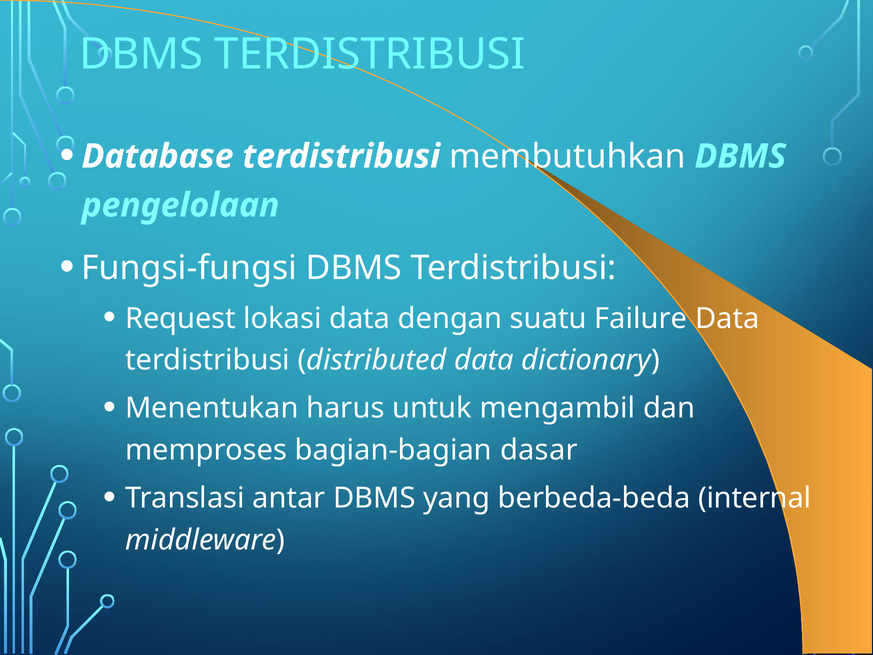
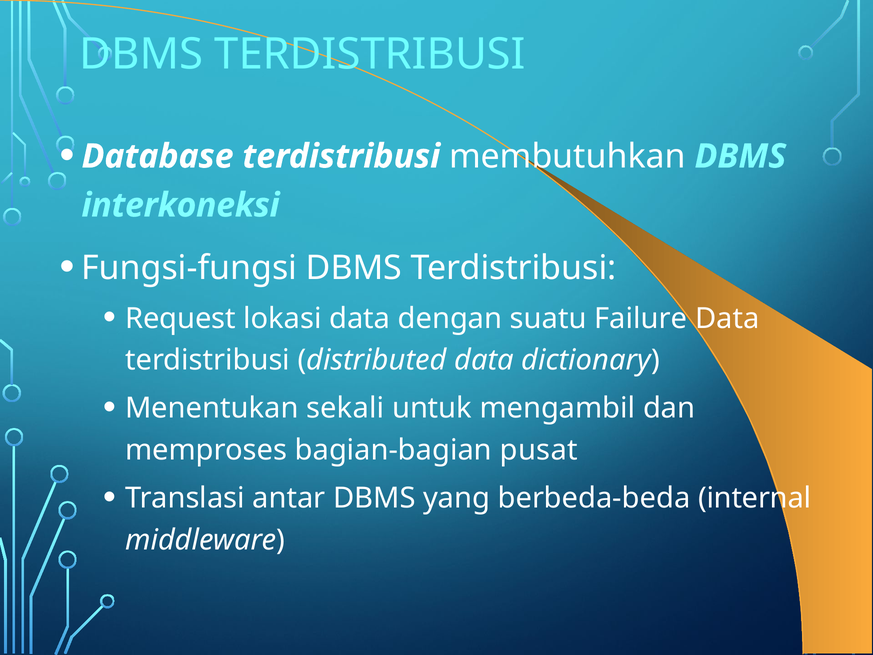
pengelolaan: pengelolaan -> interkoneksi (181, 205)
harus: harus -> sekali (345, 408)
dasar: dasar -> pusat (539, 450)
